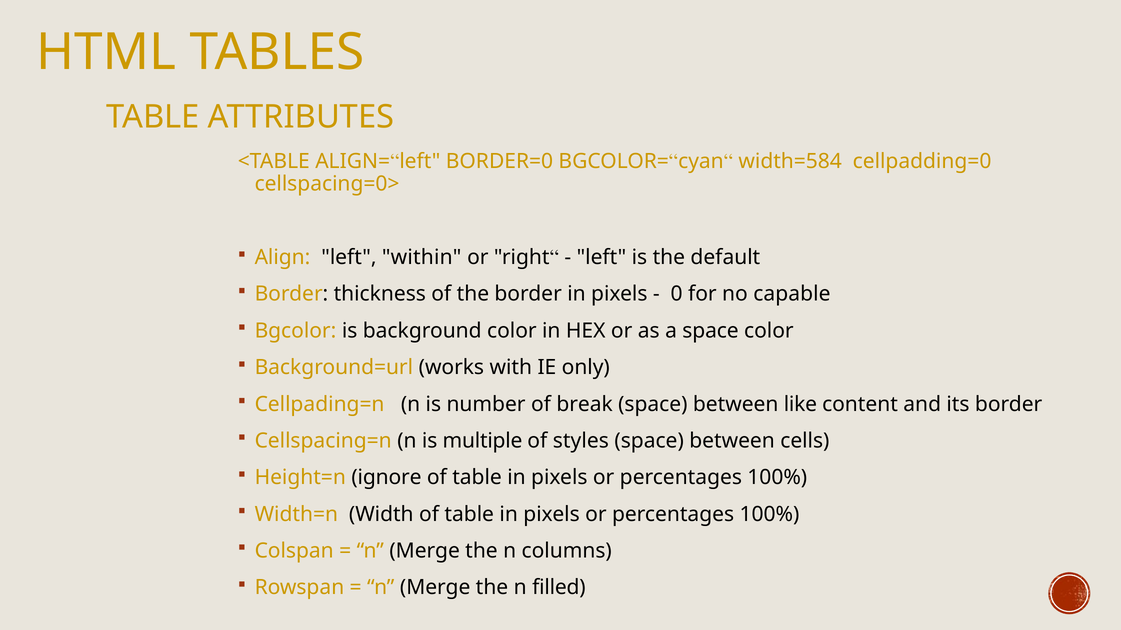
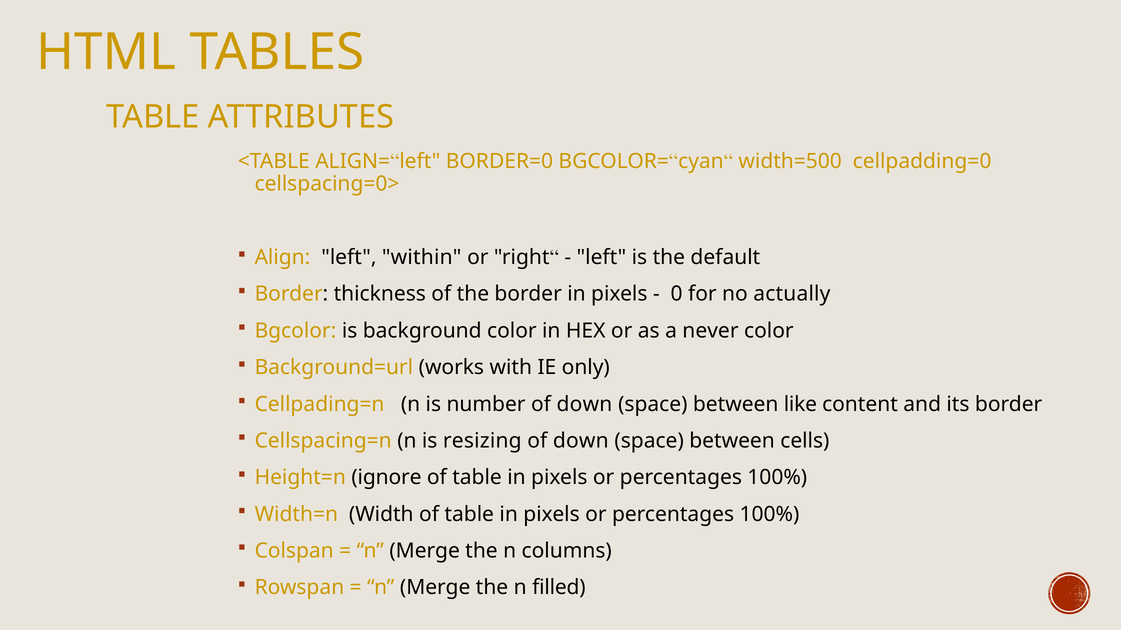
width=584: width=584 -> width=500 (790, 162)
capable: capable -> actually (792, 294)
a space: space -> never (710, 331)
number of break: break -> down (584, 404)
multiple: multiple -> resizing (482, 441)
styles: styles -> down (581, 441)
